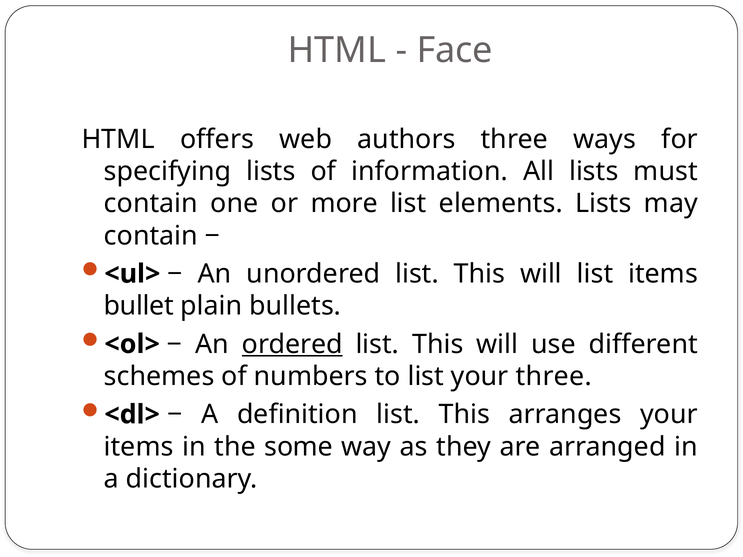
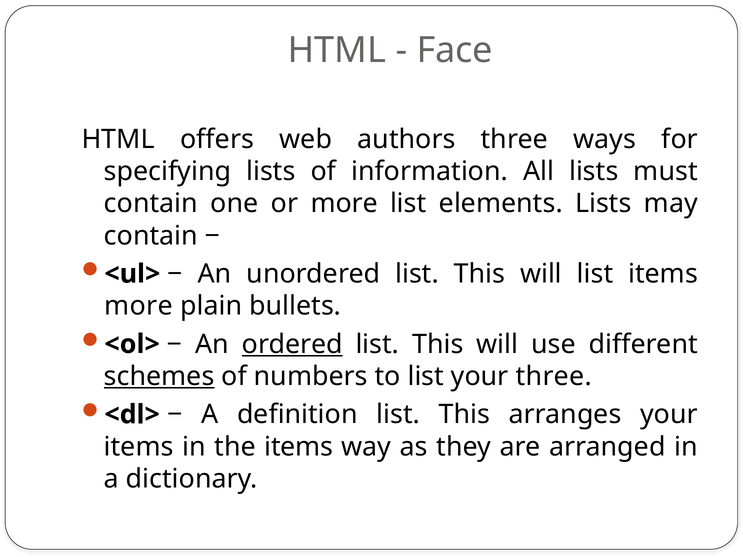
bullet: bullet -> more (138, 306)
schemes underline: none -> present (159, 377)
the some: some -> items (299, 447)
